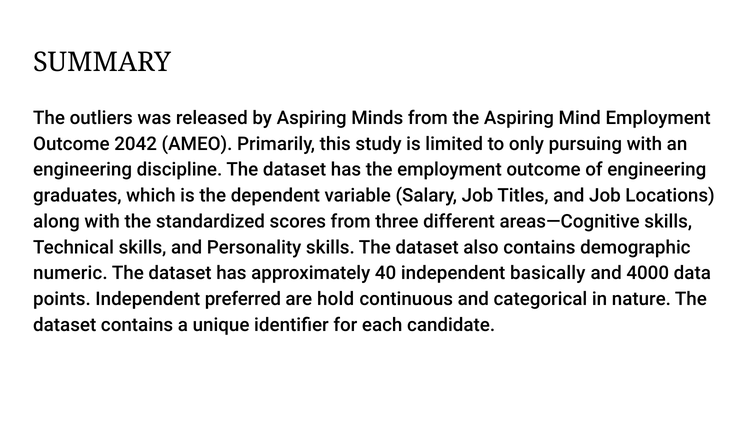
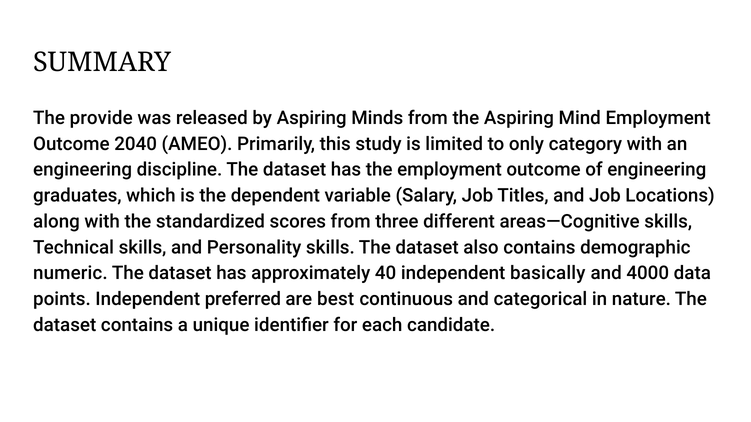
outliers: outliers -> provide (101, 118)
2042: 2042 -> 2040 (136, 144)
pursuing: pursuing -> category (585, 144)
hold: hold -> best (336, 299)
